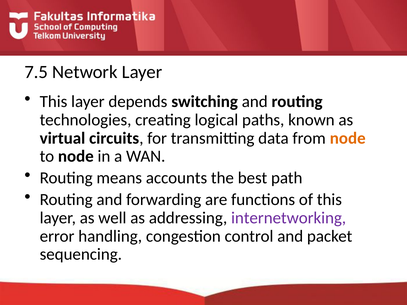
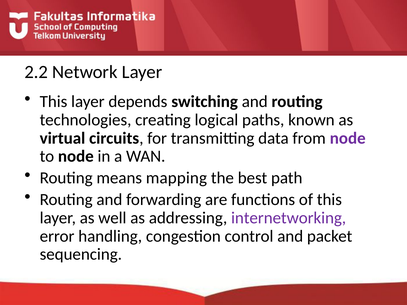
7.5: 7.5 -> 2.2 (36, 72)
node colour: orange -> purple (348, 138)
accounts: accounts -> mapping (176, 178)
